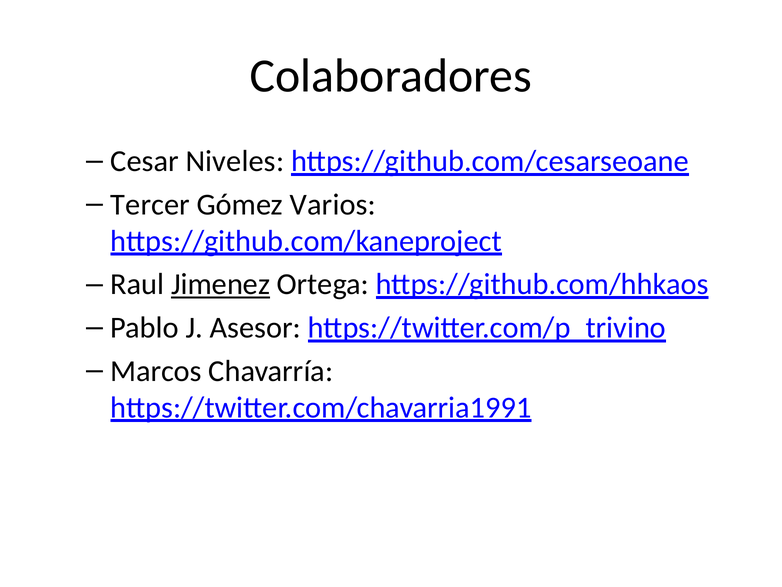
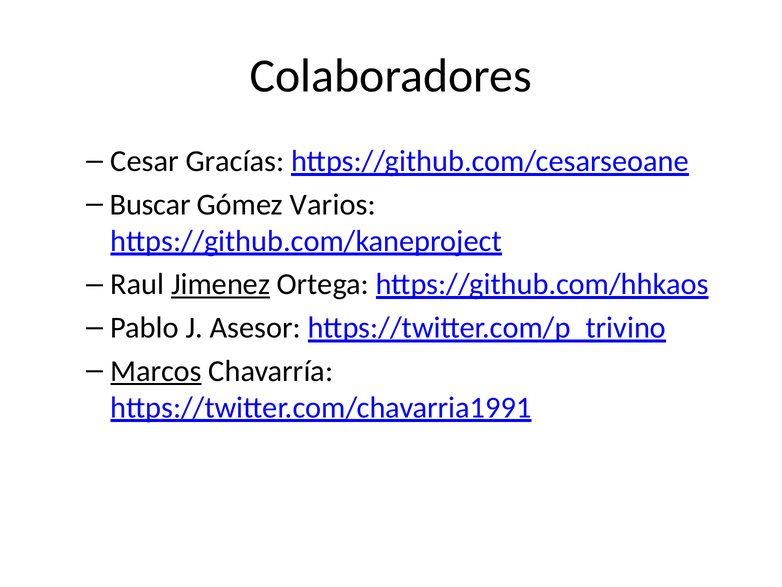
Niveles: Niveles -> Gracías (235, 161)
Tercer: Tercer -> Buscar (150, 204)
Marcos underline: none -> present (156, 371)
